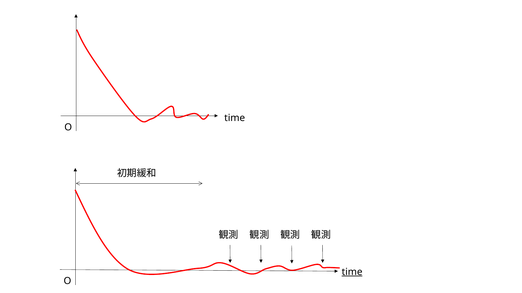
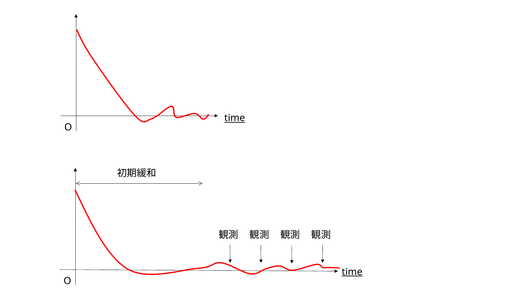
time underline: none -> present (235, 118)
